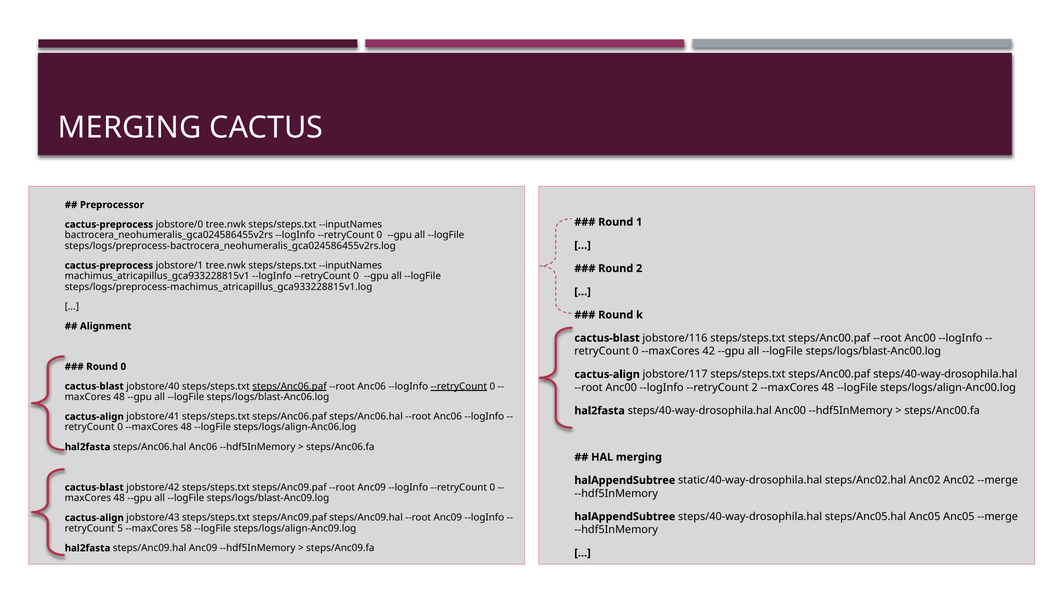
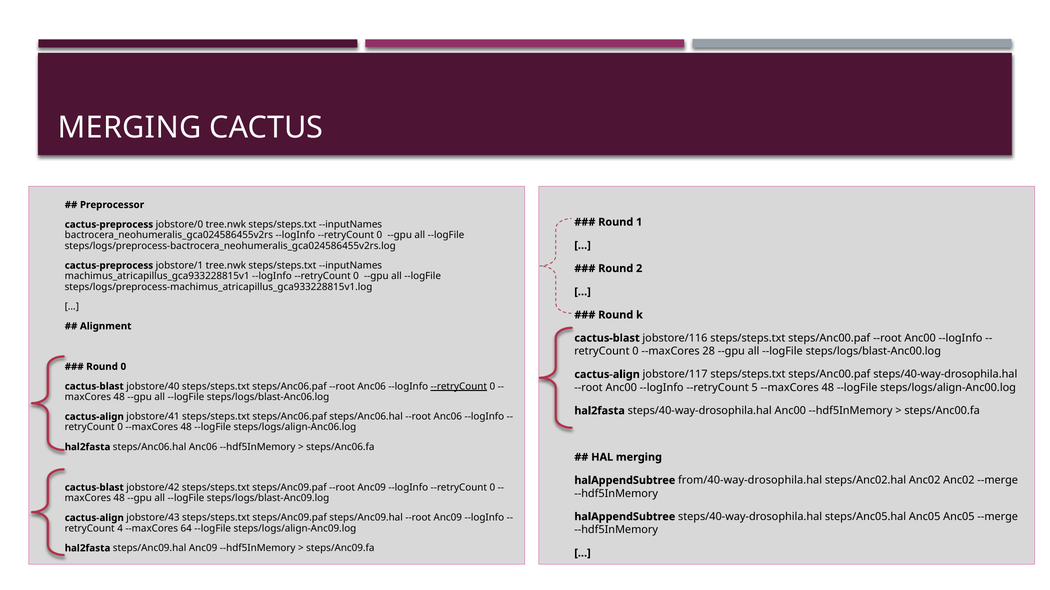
42: 42 -> 28 (709, 352)
--retryCount 2: 2 -> 5 (755, 388)
steps/Anc06.paf underline: present -> none (290, 387)
static/40-way-drosophila.hal: static/40-way-drosophila.hal -> from/40-way-drosophila.hal (750, 481)
5: 5 -> 4 (120, 529)
58: 58 -> 64 (186, 529)
